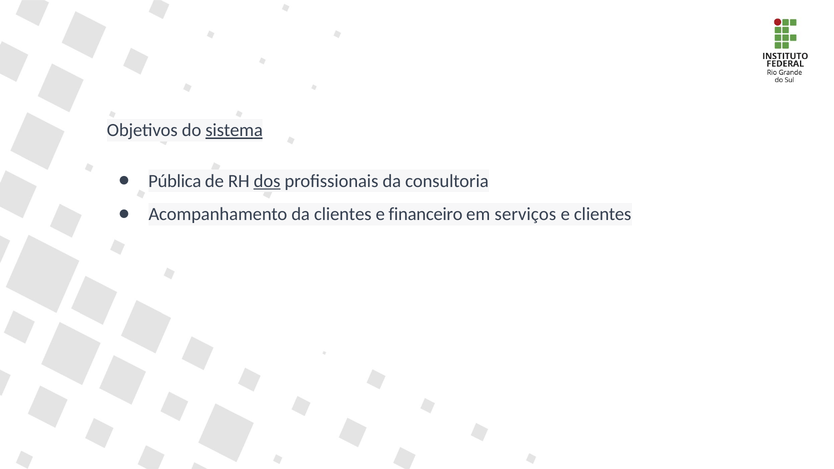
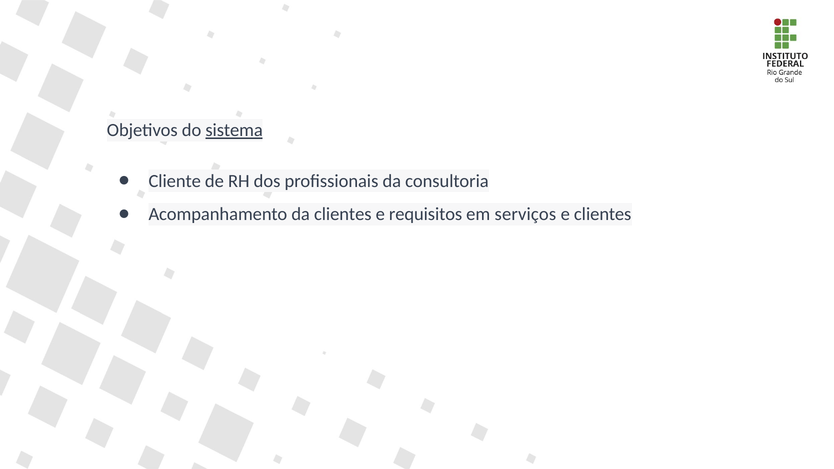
Pública: Pública -> Cliente (175, 181)
dos underline: present -> none (267, 181)
financeiro: financeiro -> requisitos (426, 214)
